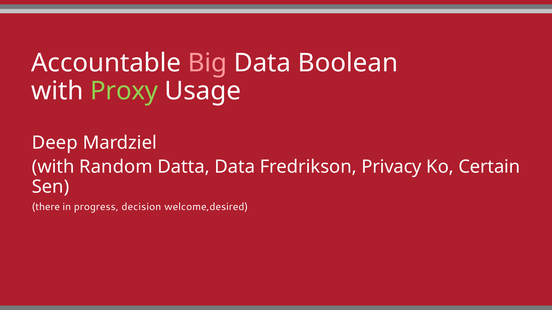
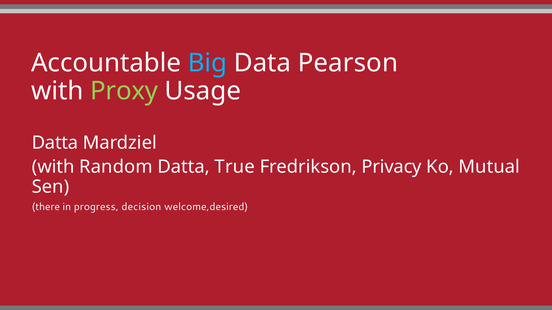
Big colour: pink -> light blue (207, 63)
Boolean: Boolean -> Pearson (348, 63)
Deep: Deep -> Datta (55, 143)
Datta Data: Data -> True (235, 167)
Certain: Certain -> Mutual (489, 167)
